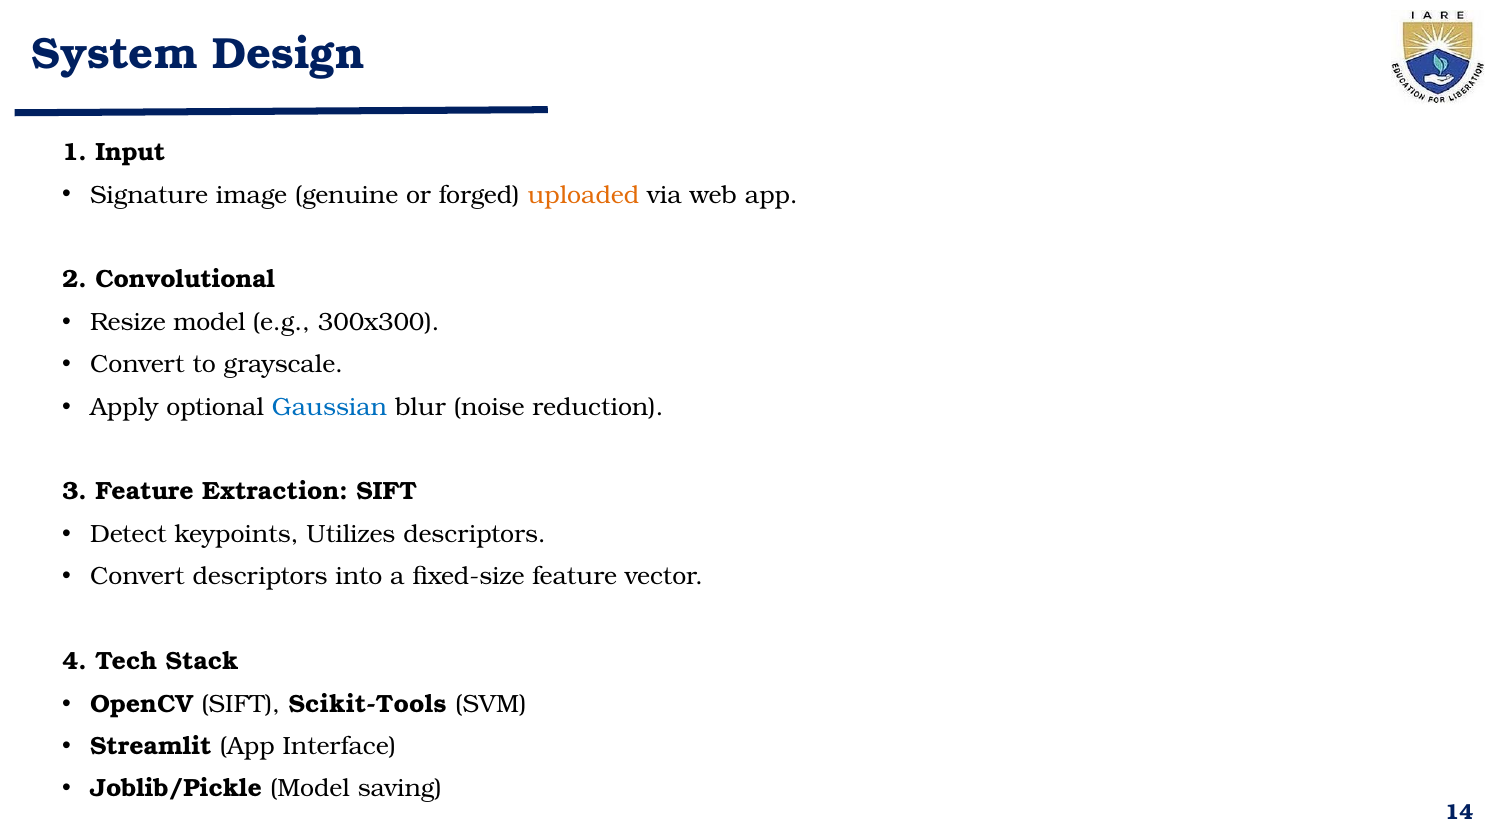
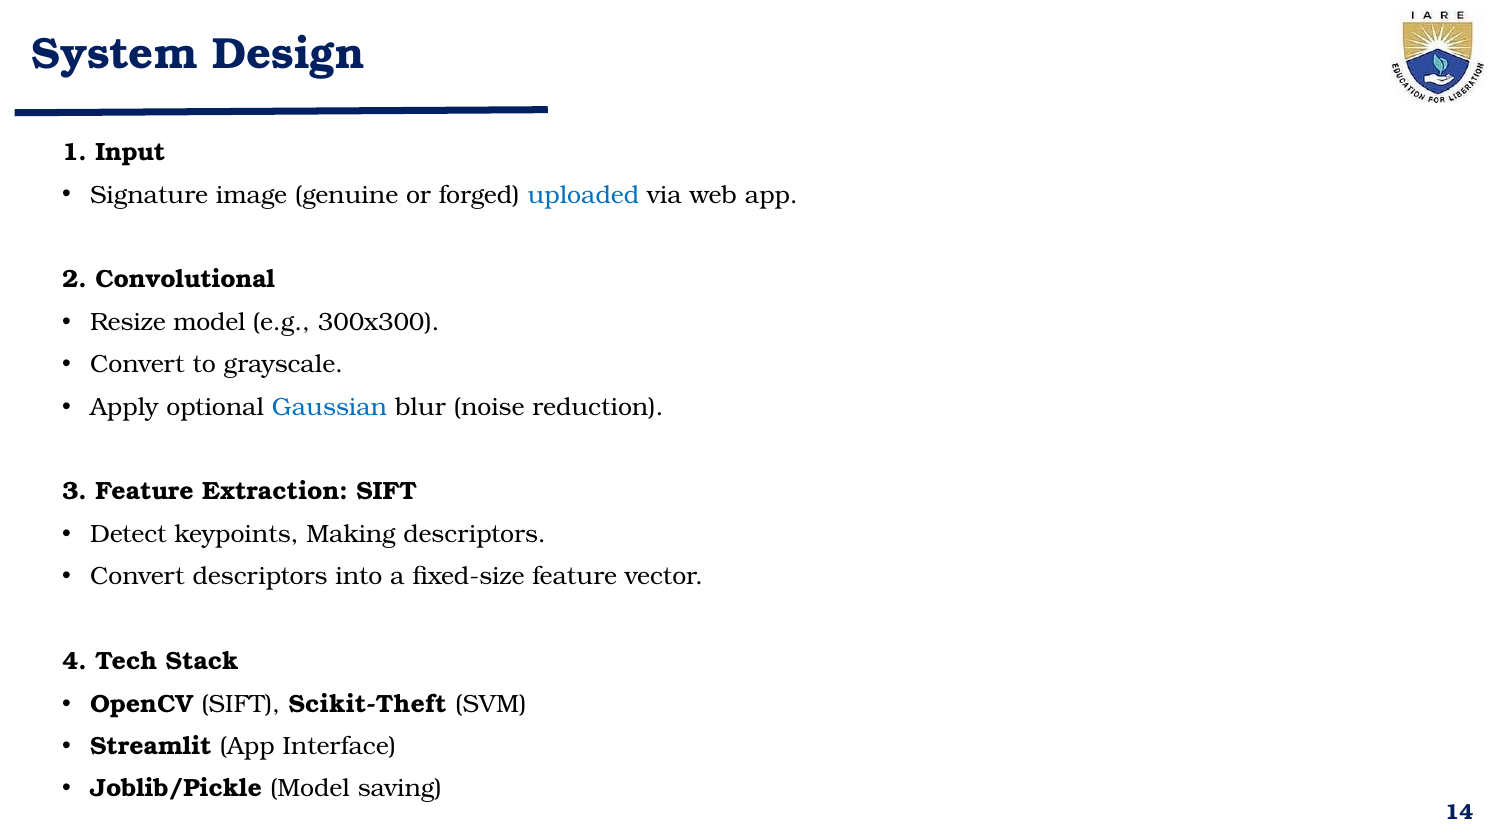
uploaded colour: orange -> blue (583, 195)
Utilizes: Utilizes -> Making (351, 534)
Scikit-Tools: Scikit-Tools -> Scikit-Theft (368, 704)
